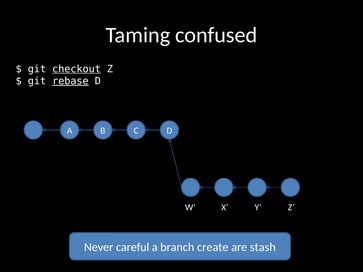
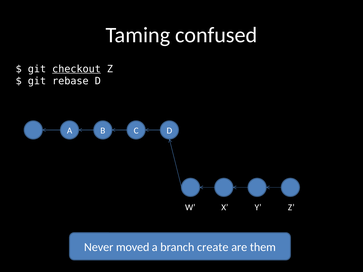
rebase underline: present -> none (70, 81)
careful: careful -> moved (133, 247)
stash: stash -> them (263, 247)
